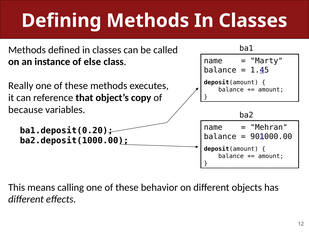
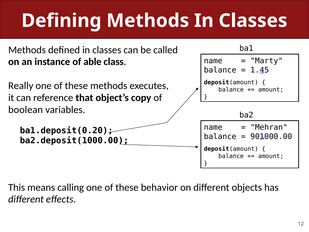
else: else -> able (92, 62)
because: because -> boolean (26, 110)
